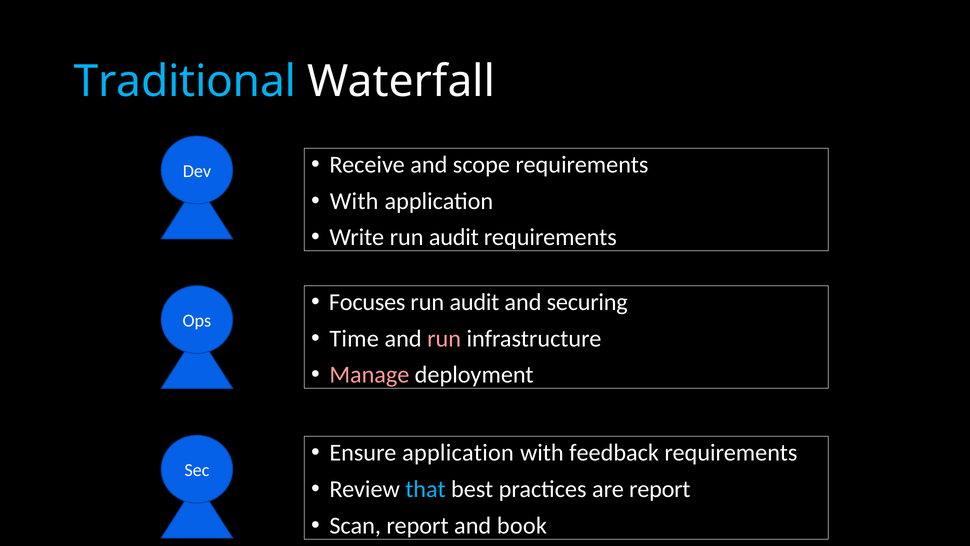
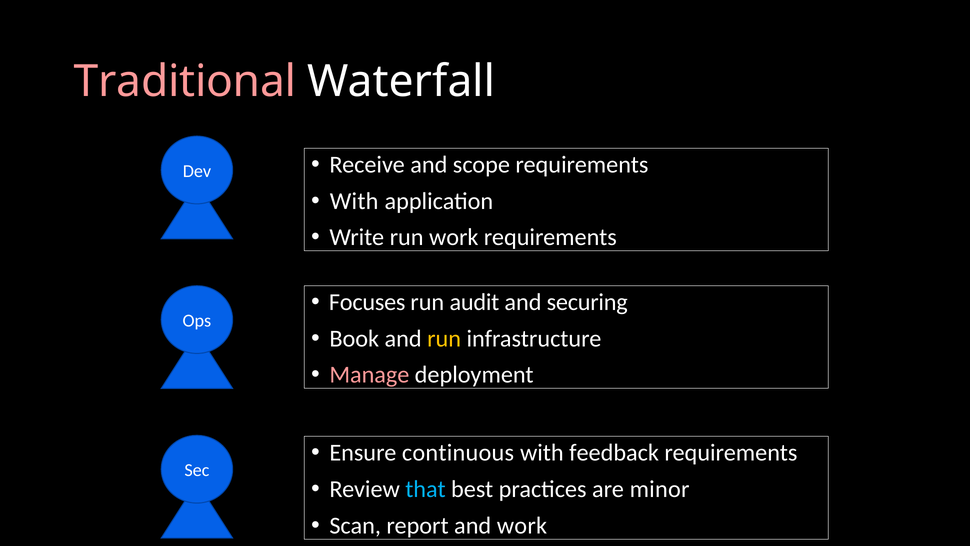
Traditional colour: light blue -> pink (185, 81)
Write run audit: audit -> work (454, 237)
Time: Time -> Book (354, 338)
run colour: pink -> yellow (444, 338)
Ensure application: application -> continuous (458, 453)
are report: report -> minor (660, 489)
and book: book -> work (522, 525)
